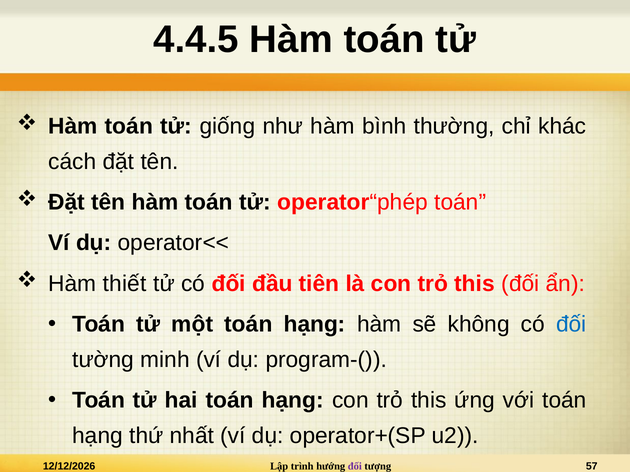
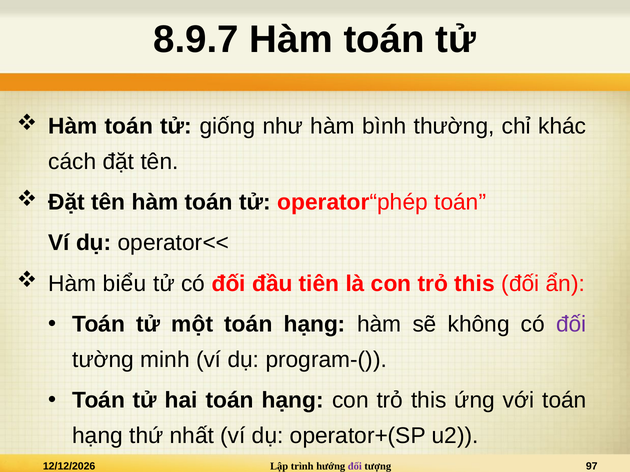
4.4.5: 4.4.5 -> 8.9.7 (196, 39)
thiết: thiết -> biểu (125, 284)
đối colour: blue -> purple (571, 325)
57: 57 -> 97 (592, 467)
